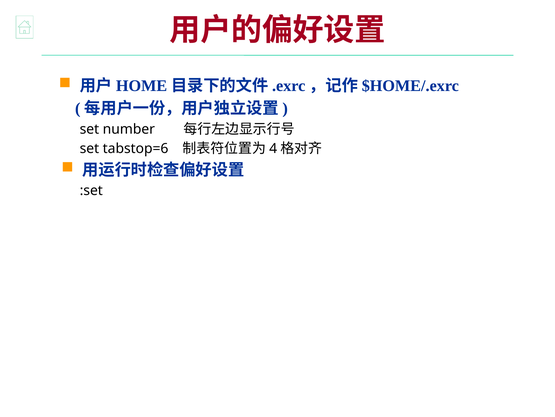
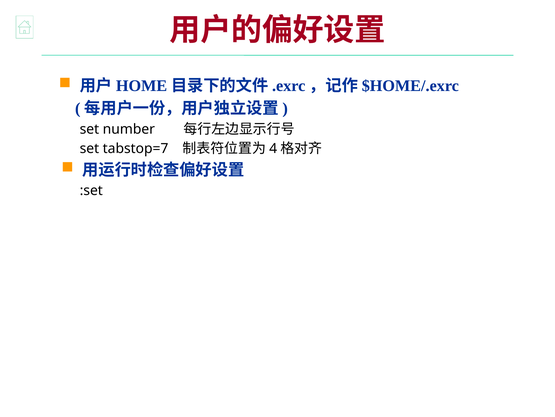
tabstop=6: tabstop=6 -> tabstop=7 (136, 148)
